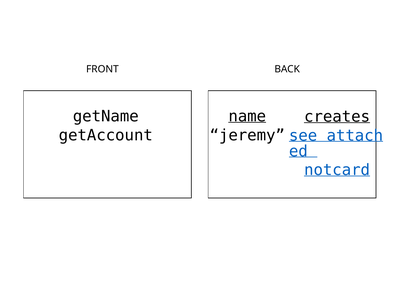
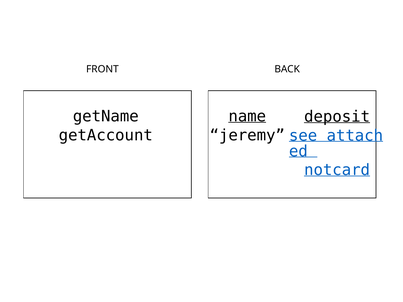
creates: creates -> deposit (337, 117)
